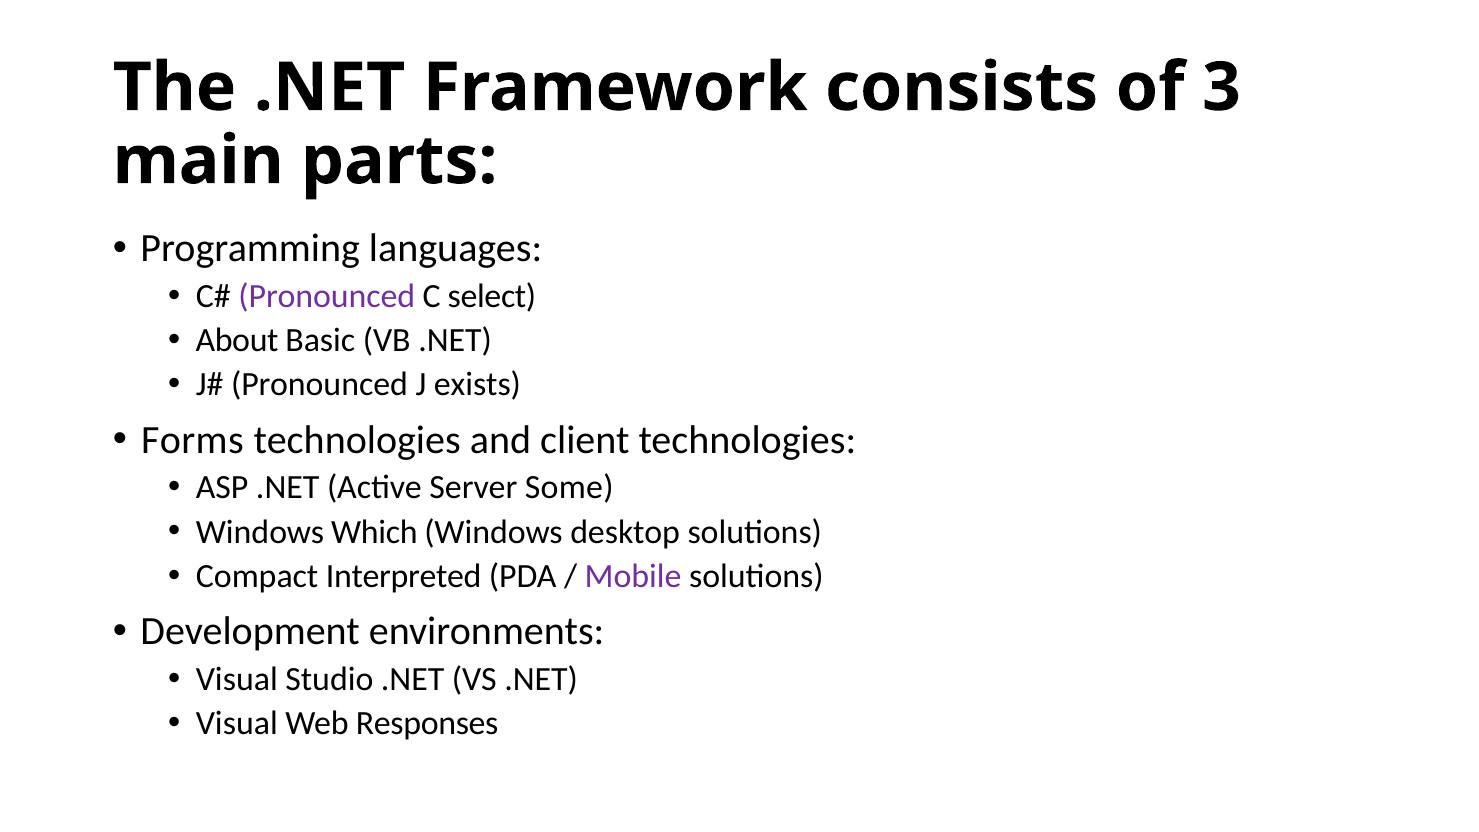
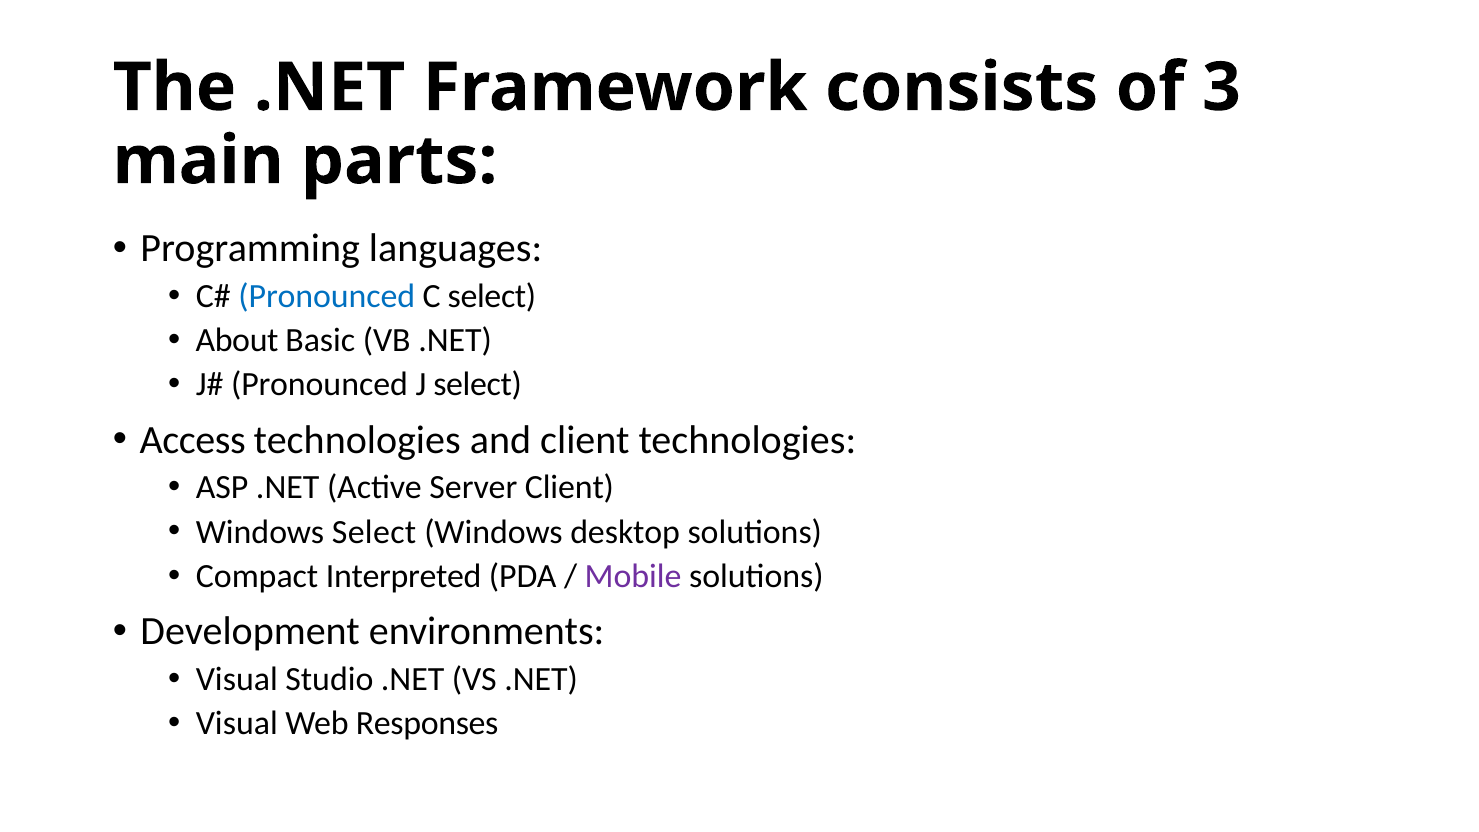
Pronounced colour: purple -> blue (327, 296)
J exists: exists -> select (478, 385)
Forms: Forms -> Access (193, 440)
Server Some: Some -> Client (569, 487)
Windows Which: Which -> Select (374, 532)
